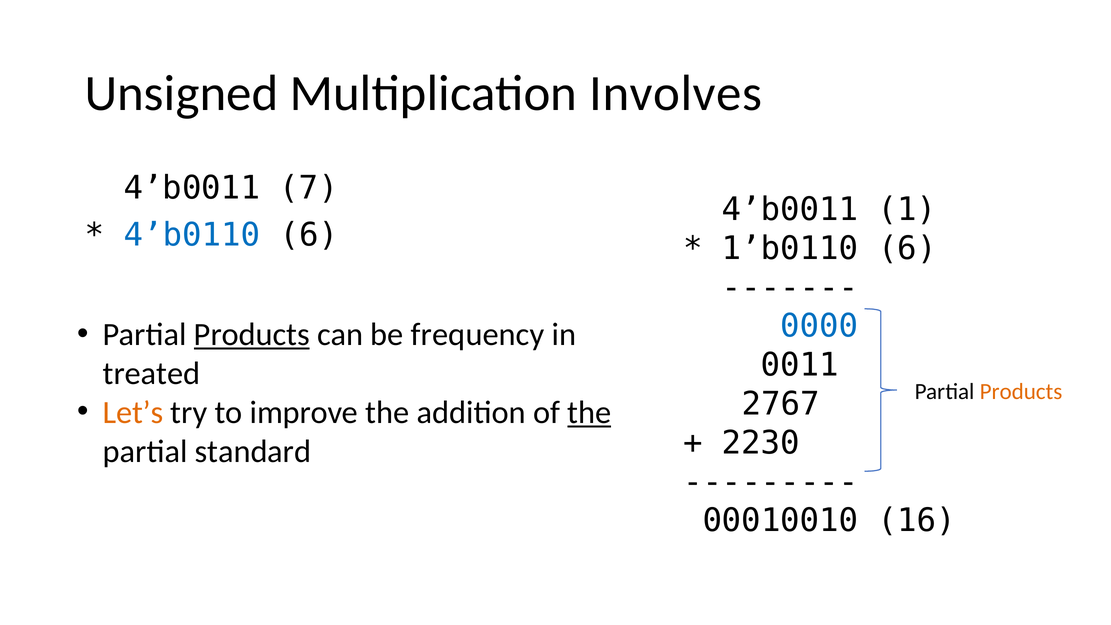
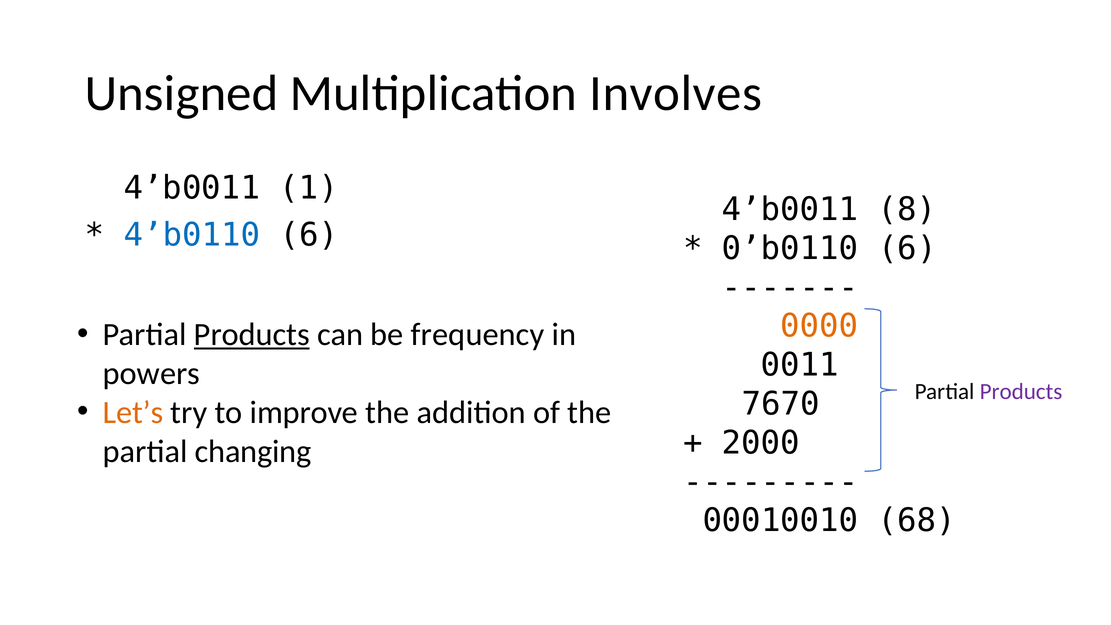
7: 7 -> 1 (309, 188)
1: 1 -> 8 (907, 210)
1’b0110: 1’b0110 -> 0’b0110 (790, 248)
0000 colour: blue -> orange (819, 326)
treated: treated -> powers (151, 374)
Products colour: orange -> purple (1021, 391)
2767: 2767 -> 7670 (781, 404)
the underline: present -> none (589, 412)
2230: 2230 -> 2000 (761, 443)
standard: standard -> changing (253, 451)
16: 16 -> 68 (917, 521)
